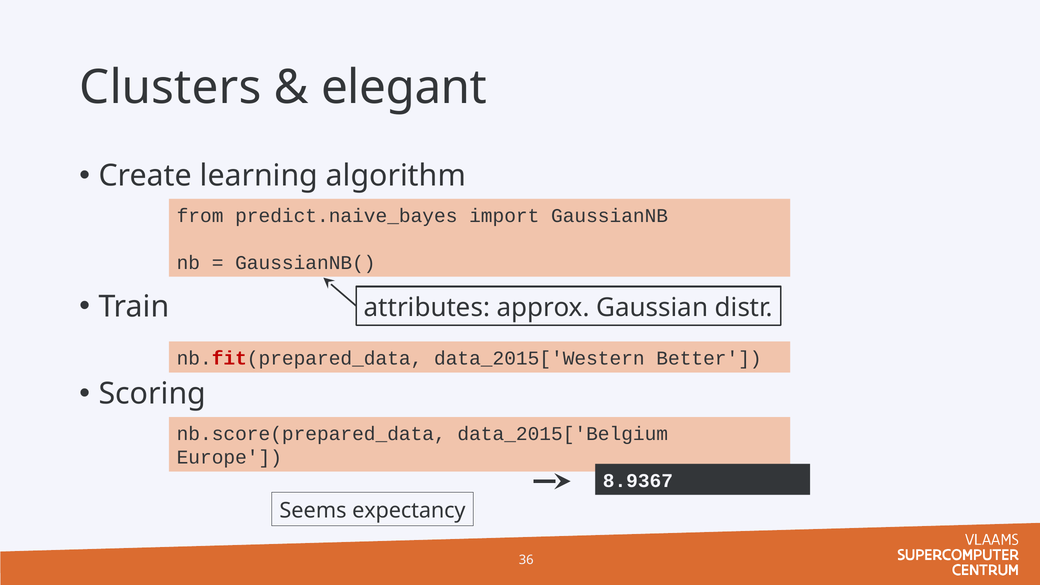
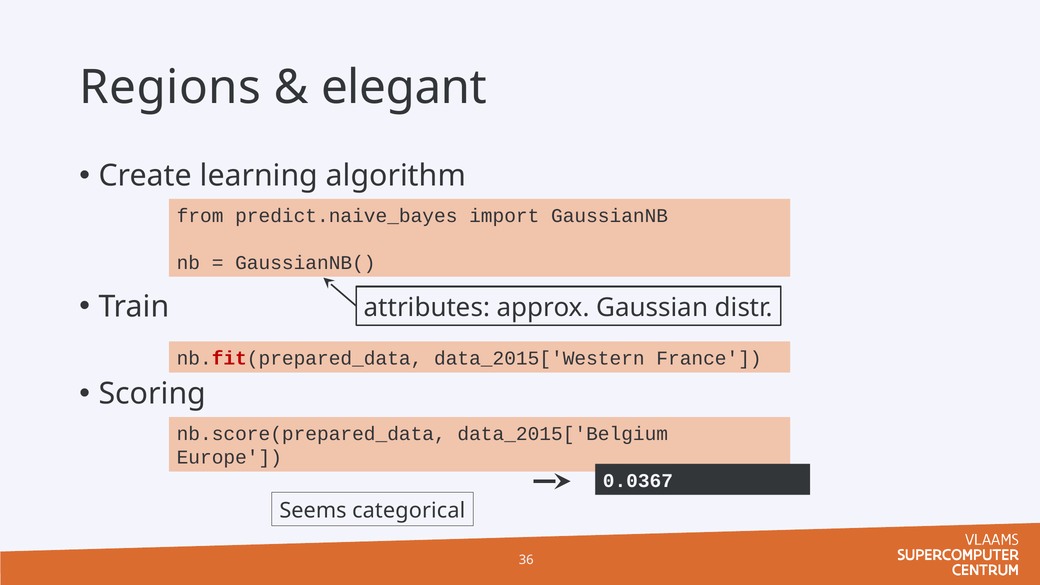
Clusters: Clusters -> Regions (170, 87)
Better: Better -> France (709, 358)
8.9367: 8.9367 -> 0.0367 (638, 481)
expectancy: expectancy -> categorical (409, 510)
